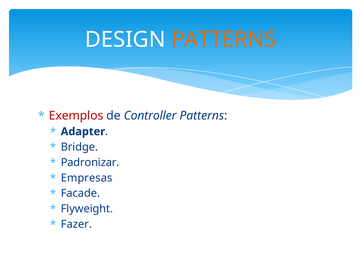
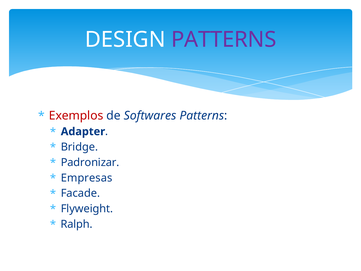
PATTERNS colour: orange -> purple (224, 40)
Controller: Controller -> Softwares (150, 115)
Fazer: Fazer -> Ralph (77, 224)
